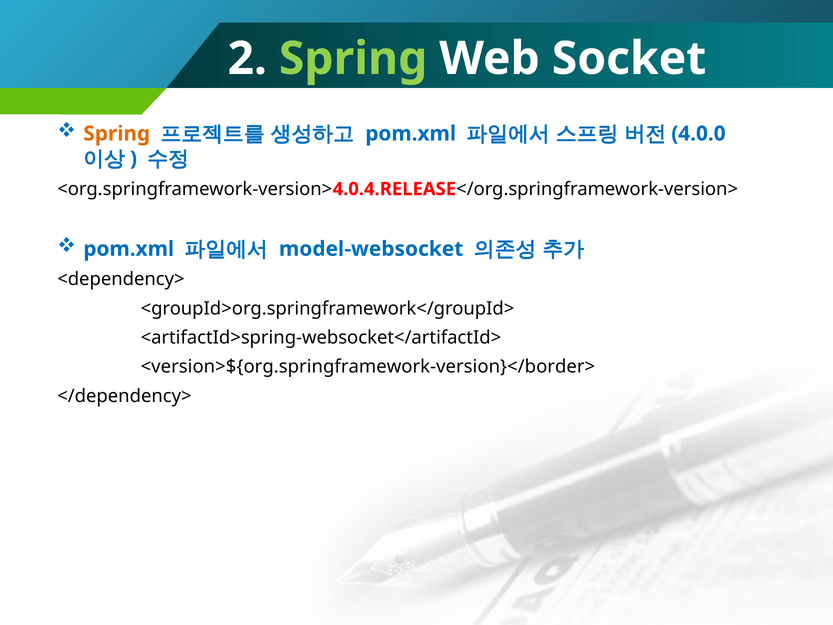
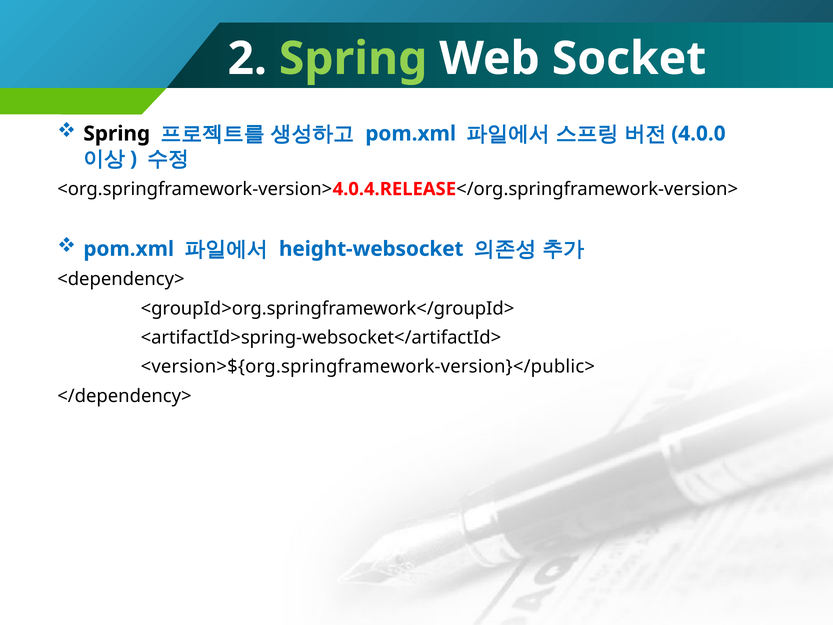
Spring colour: orange -> black (117, 134)
model-websocket: model-websocket -> height-websocket (371, 249)
<version>${org.springframework-version}</border>: <version>${org.springframework-version}</border> -> <version>${org.springframework-version}</public> (368, 367)
